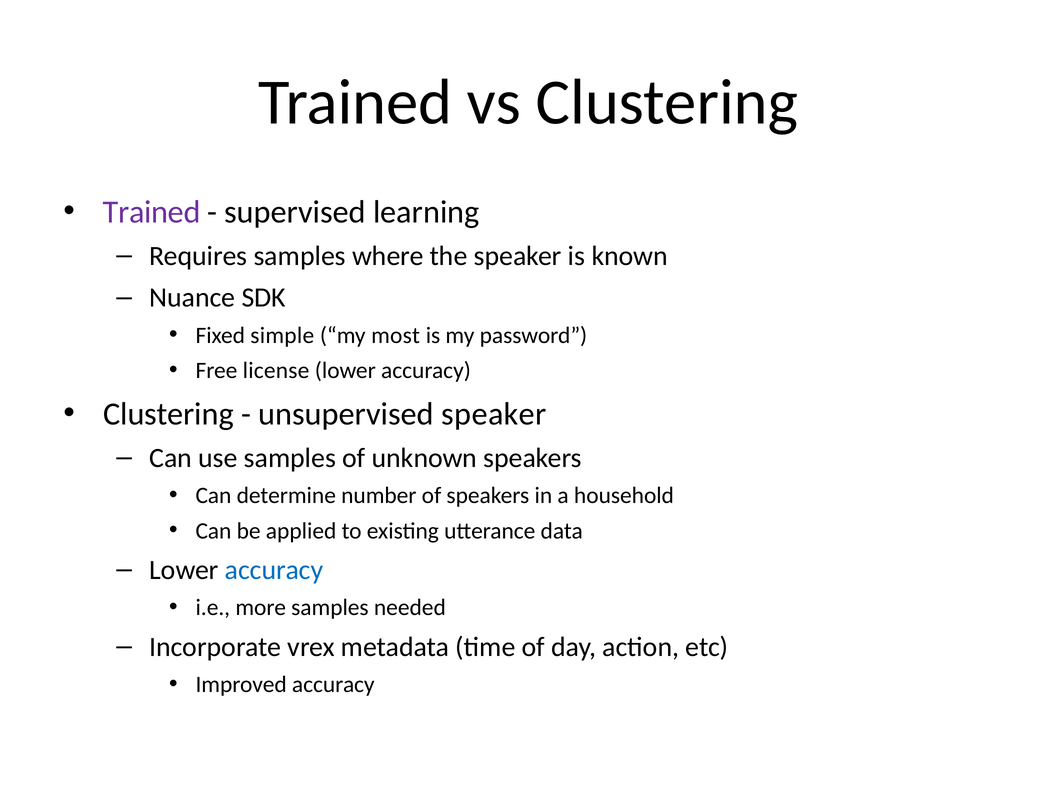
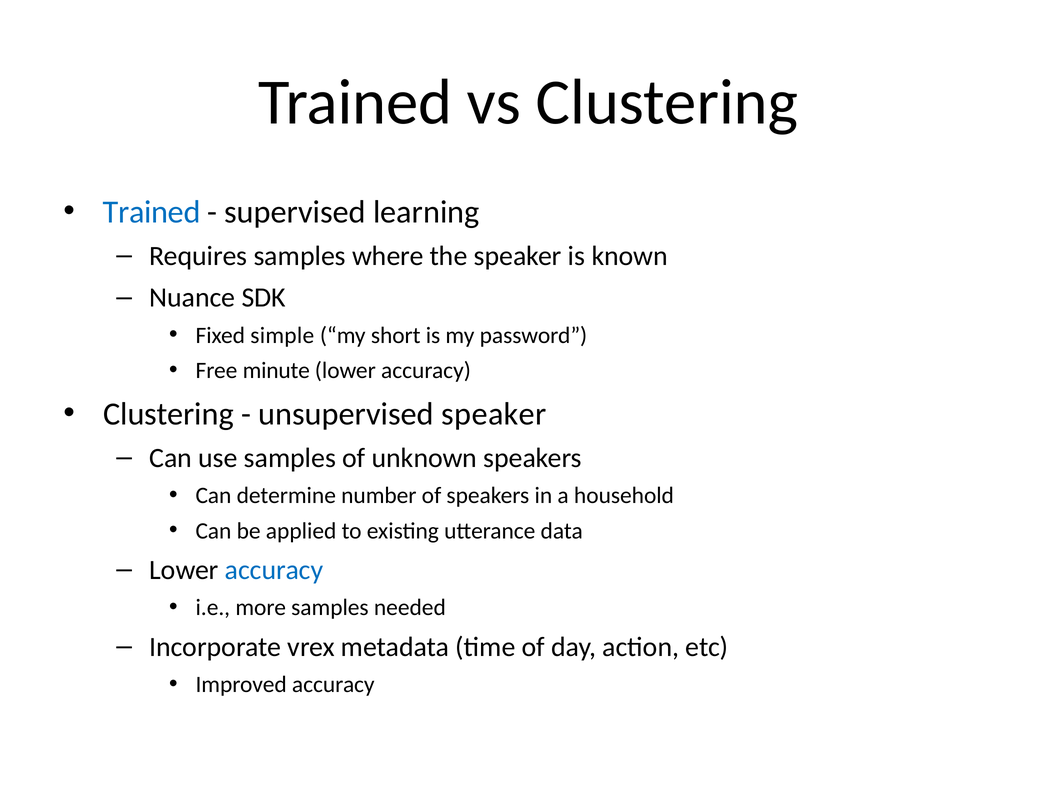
Trained colour: purple -> blue (152, 212)
most: most -> short (396, 335)
license: license -> minute (276, 370)
